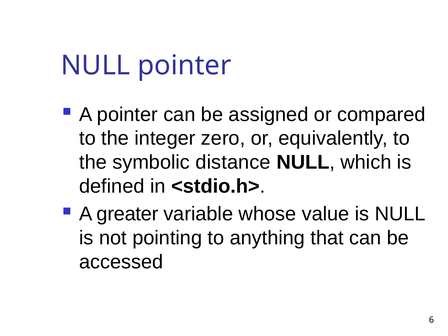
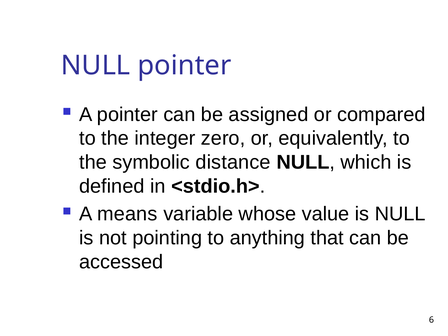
greater: greater -> means (127, 214)
